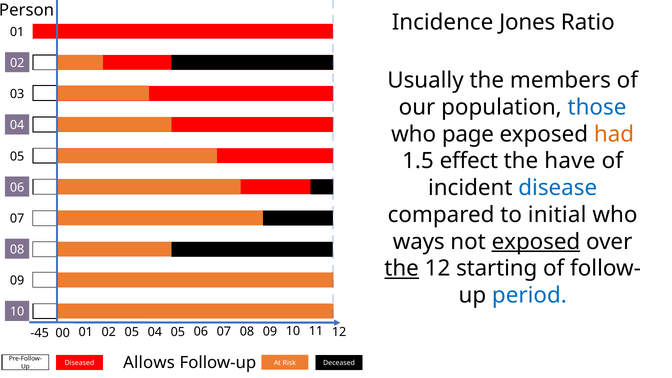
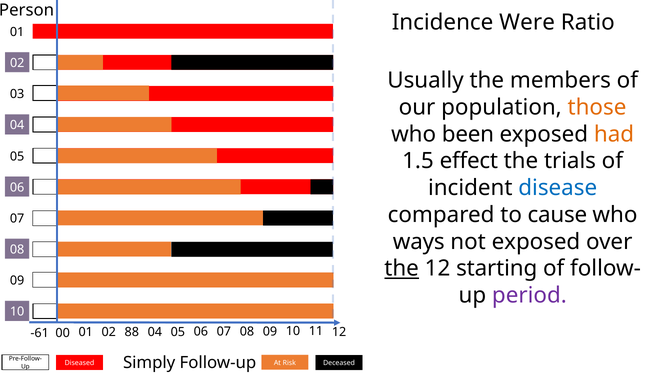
Jones: Jones -> Were (527, 22)
those colour: blue -> orange (597, 107)
page: page -> been (468, 134)
have: have -> trials (570, 161)
initial: initial -> cause (557, 215)
exposed underline: present -> none (536, 242)
period colour: blue -> purple (529, 295)
-45: -45 -> -61 (40, 333)
02 05: 05 -> 88 (132, 332)
Allows: Allows -> Simply (149, 363)
